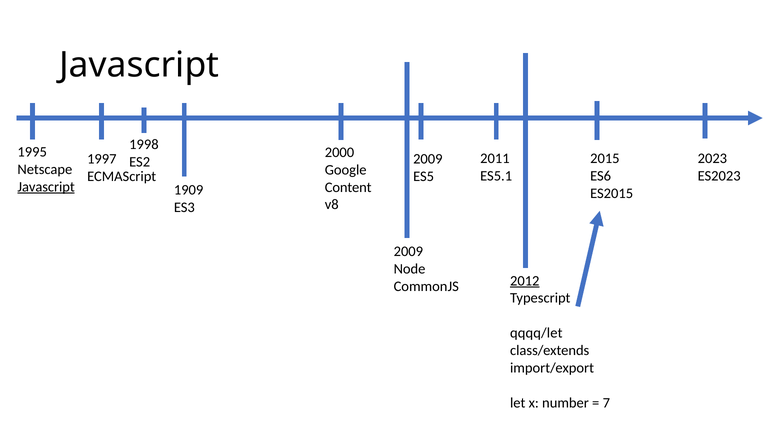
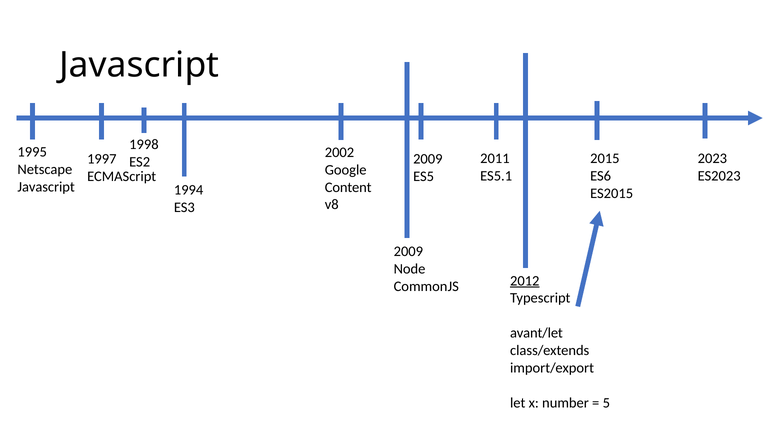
2000: 2000 -> 2002 (339, 152)
Javascript underline: present -> none (46, 187)
1909: 1909 -> 1994 (189, 190)
qqqq/let: qqqq/let -> avant/let (536, 333)
7: 7 -> 5 (606, 403)
